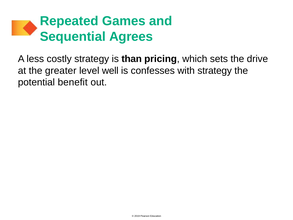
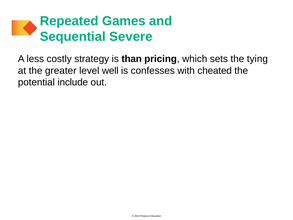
Agrees: Agrees -> Severe (131, 37)
drive: drive -> tying (257, 59)
with strategy: strategy -> cheated (215, 70)
benefit: benefit -> include (73, 82)
